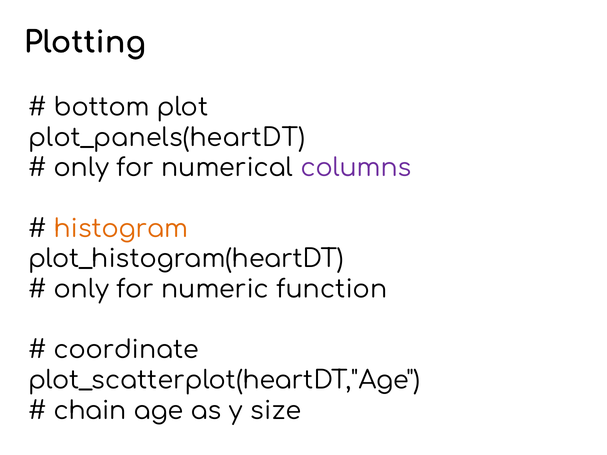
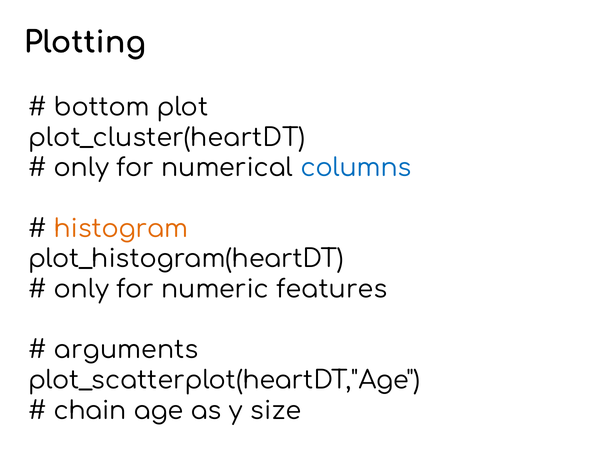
plot_panels(heartDT: plot_panels(heartDT -> plot_cluster(heartDT (167, 138)
columns colour: purple -> blue (356, 168)
function: function -> features (332, 290)
coordinate: coordinate -> arguments (126, 350)
